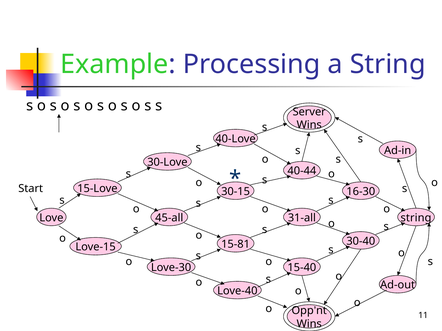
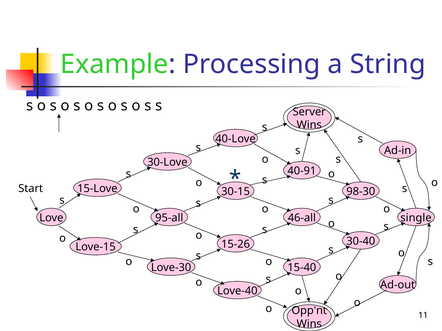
40-44: 40-44 -> 40-91 (302, 171)
16-30: 16-30 -> 98-30 (361, 192)
45-all: 45-all -> 95-all (169, 218)
31-all: 31-all -> 46-all (302, 218)
string: string -> single (416, 218)
15-81: 15-81 -> 15-26 (236, 244)
